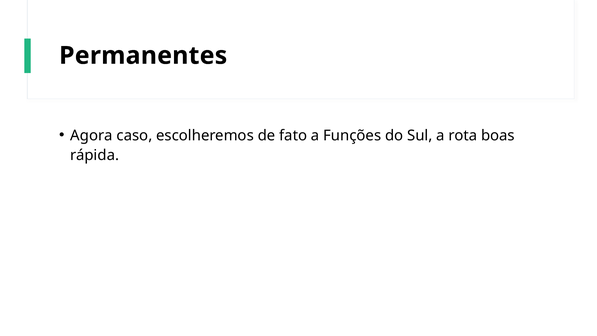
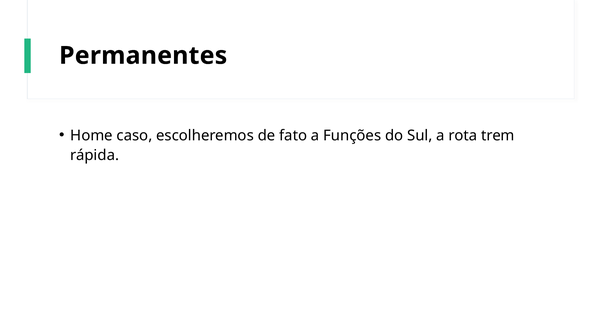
Agora: Agora -> Home (92, 135)
boas: boas -> trem (498, 135)
